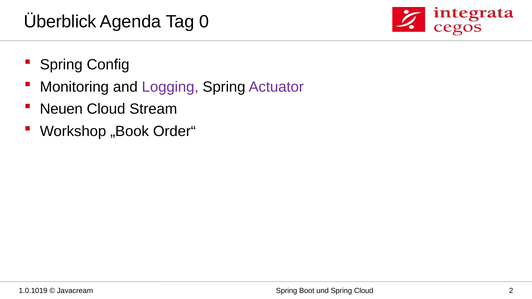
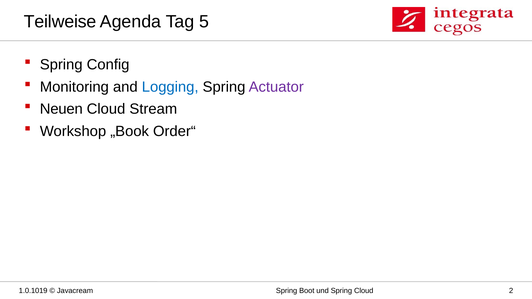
Überblick: Überblick -> Teilweise (60, 22)
0: 0 -> 5 (204, 22)
Logging colour: purple -> blue (170, 87)
